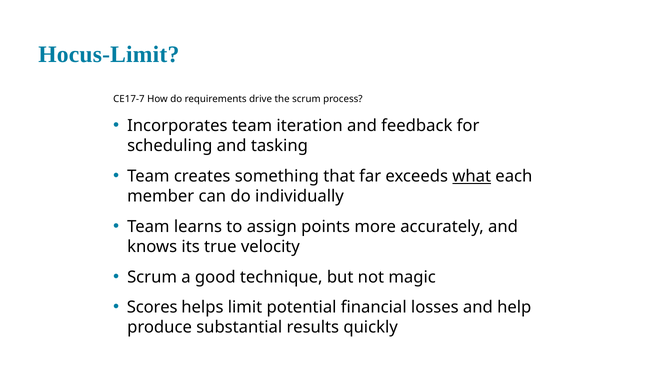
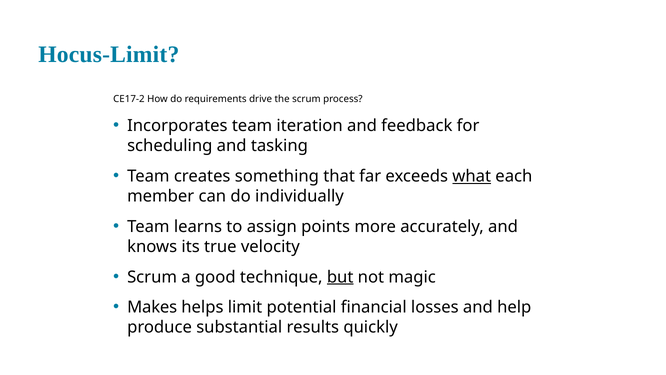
17-7: 17-7 -> 17-2 (135, 99)
but underline: none -> present (340, 277)
Scores: Scores -> Makes (152, 307)
